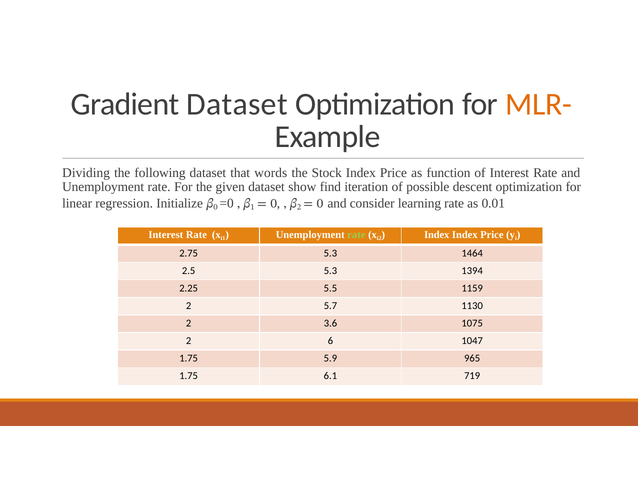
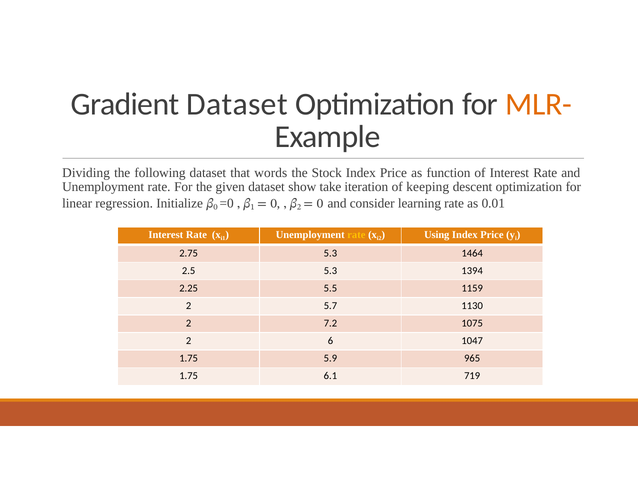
find: find -> take (330, 187)
possible: possible -> keeping (428, 187)
rate colour: light green -> yellow (356, 235)
Index: Index -> Using (437, 235)
3.6: 3.6 -> 7.2 (330, 323)
